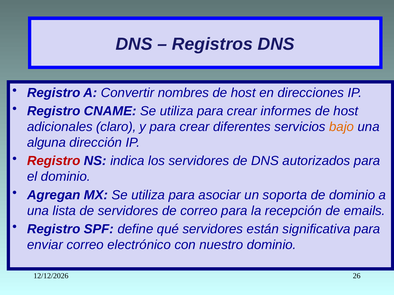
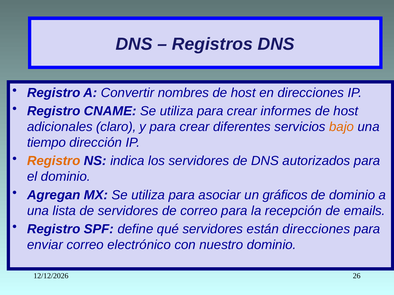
alguna: alguna -> tiempo (46, 143)
Registro colour: red -> orange (54, 161)
soporta: soporta -> gráficos (285, 195)
están significativa: significativa -> direcciones (316, 229)
